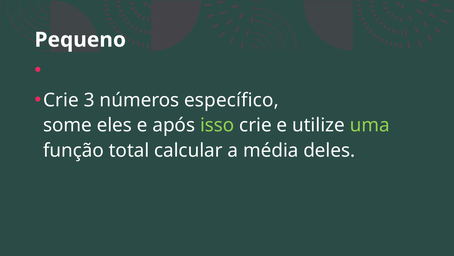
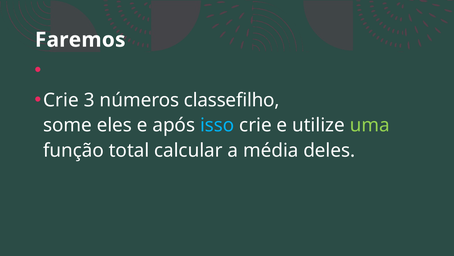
Pequeno: Pequeno -> Faremos (80, 40)
específico: específico -> classefilho (232, 100)
isso colour: light green -> light blue (217, 125)
